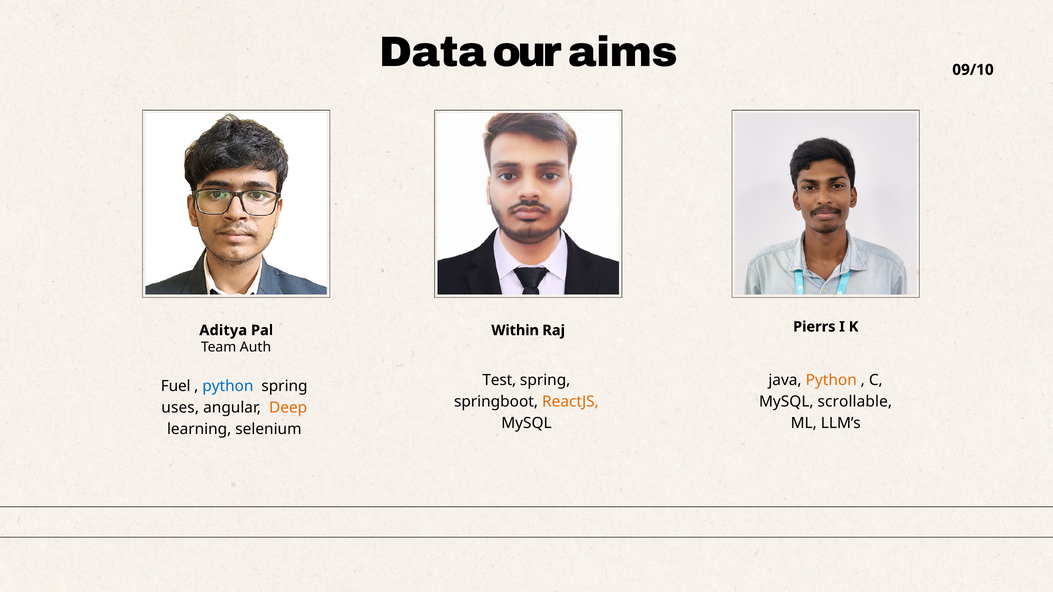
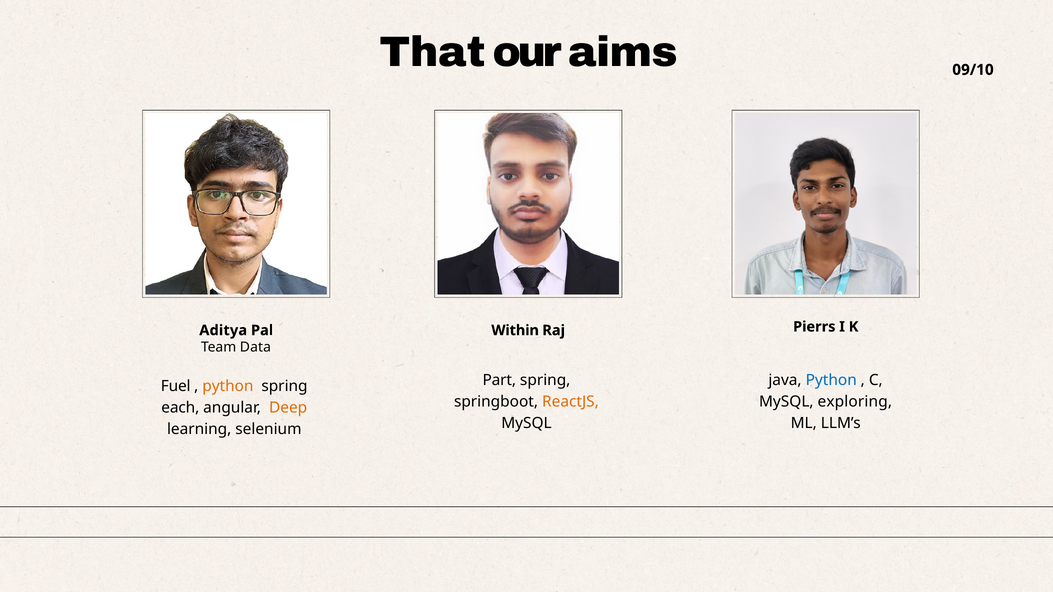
Data: Data -> That (433, 52)
Auth: Auth -> Data (255, 347)
Test: Test -> Part (499, 380)
Python colour: orange -> blue (831, 380)
python colour: blue -> orange (228, 387)
scrollable: scrollable -> exploring (855, 402)
uses: uses -> each (180, 408)
